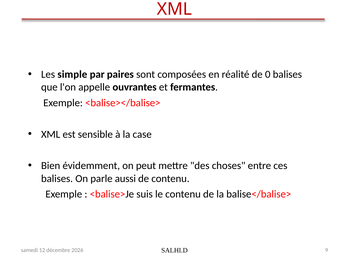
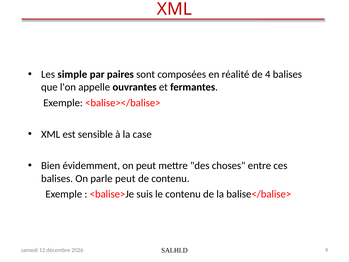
0: 0 -> 4 (268, 74)
parle aussi: aussi -> peut (125, 178)
